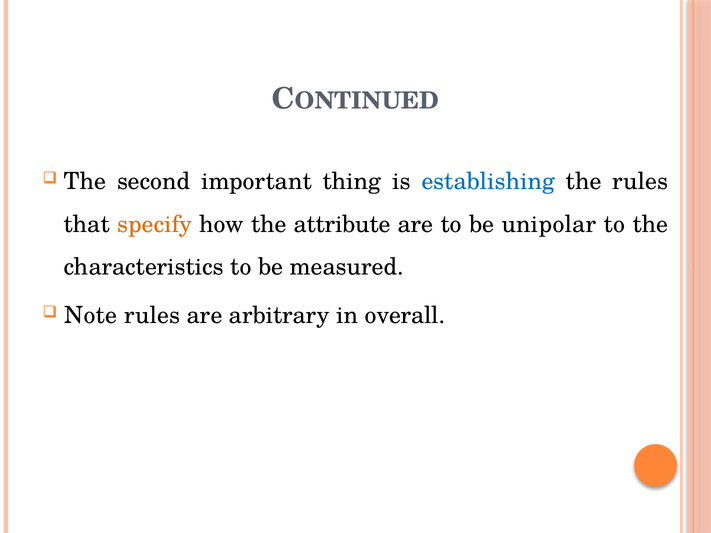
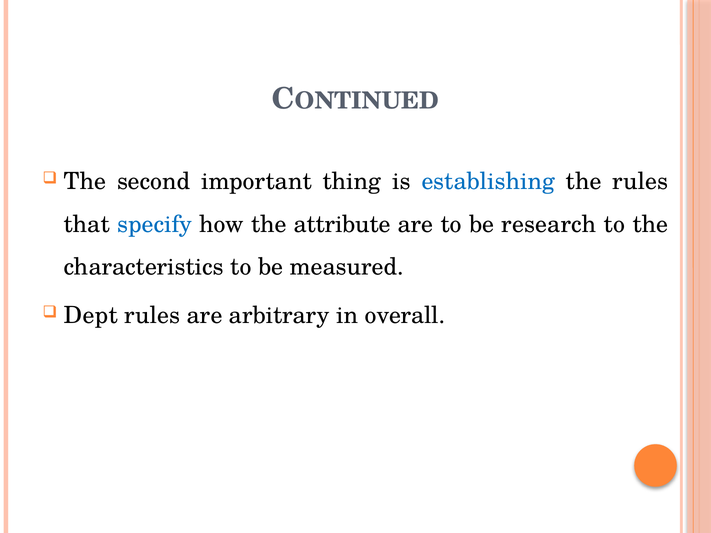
specify colour: orange -> blue (155, 224)
unipolar: unipolar -> research (549, 224)
Note: Note -> Dept (91, 316)
